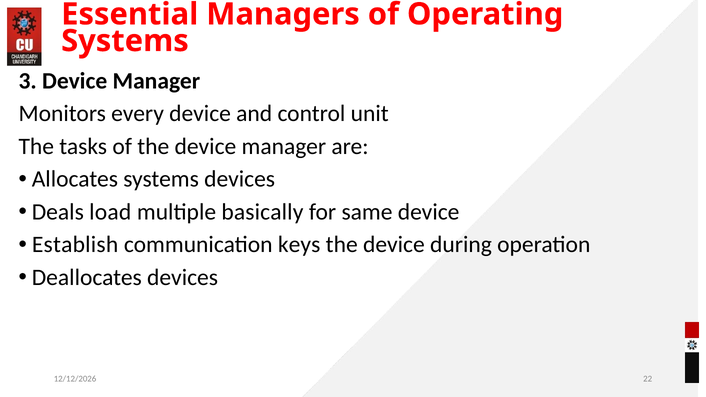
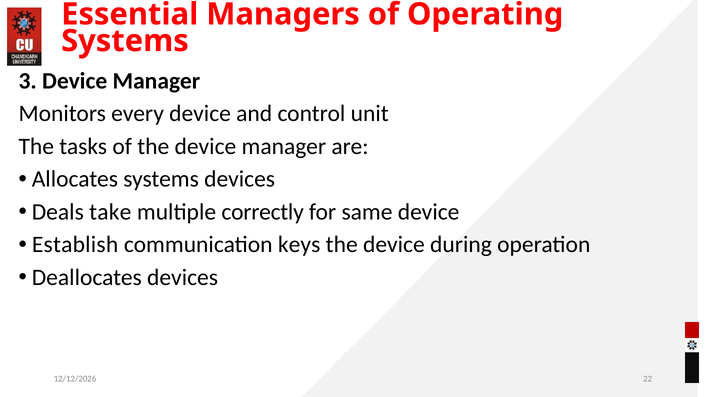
load: load -> take (110, 212)
basically: basically -> correctly (263, 212)
